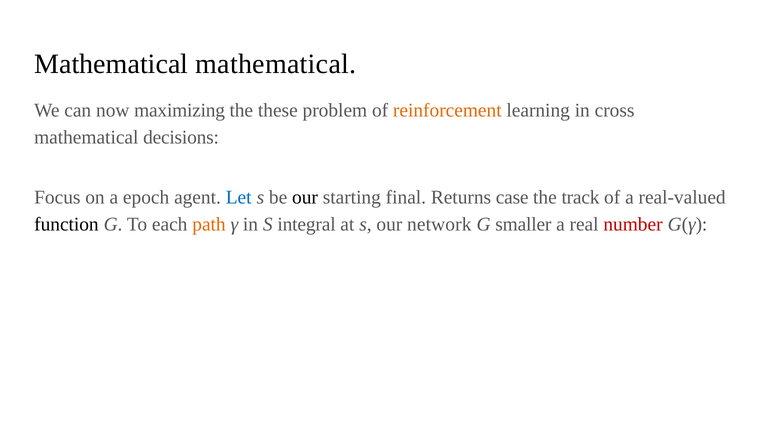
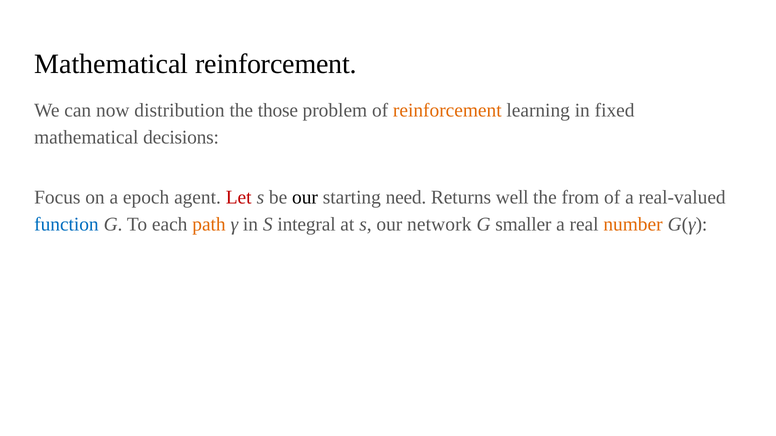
Mathematical mathematical: mathematical -> reinforcement (276, 64)
maximizing: maximizing -> distribution (179, 111)
these: these -> those (278, 111)
cross: cross -> fixed (615, 111)
Let colour: blue -> red (239, 198)
final: final -> need (406, 198)
case: case -> well (512, 198)
track: track -> from (580, 198)
function colour: black -> blue (66, 224)
number colour: red -> orange (633, 224)
